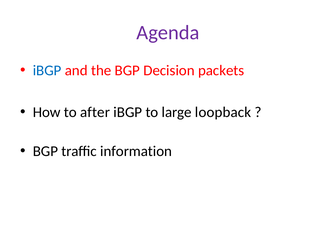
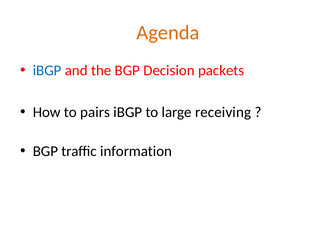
Agenda colour: purple -> orange (168, 33)
after: after -> pairs (95, 112)
loopback: loopback -> receiving (223, 112)
